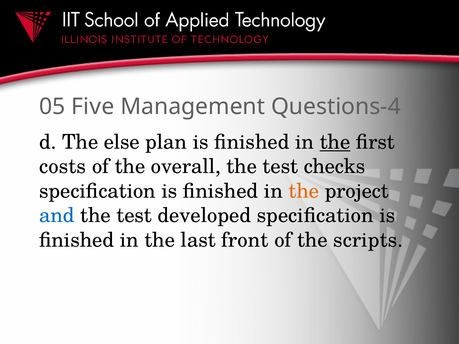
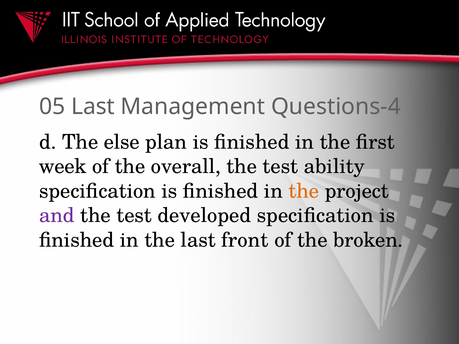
05 Five: Five -> Last (93, 107)
the underline: present -> none (335, 142)
costs: costs -> week (63, 167)
checks: checks -> ability (334, 167)
and colour: blue -> purple (57, 216)
scripts: scripts -> broken (368, 240)
